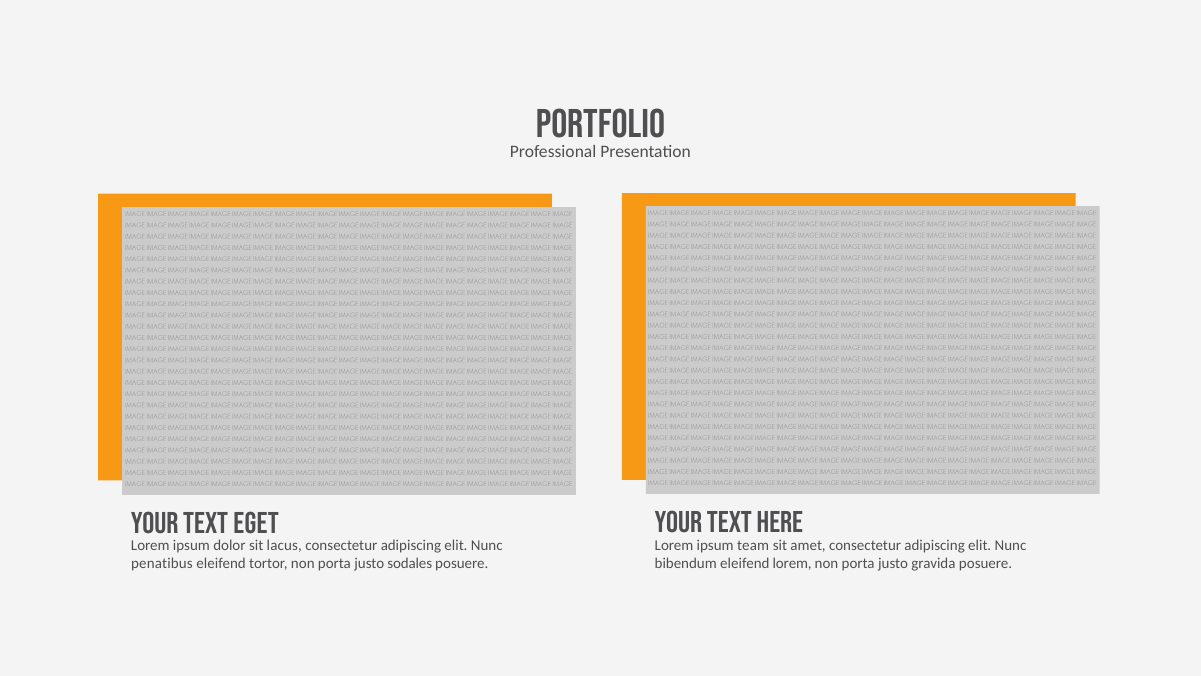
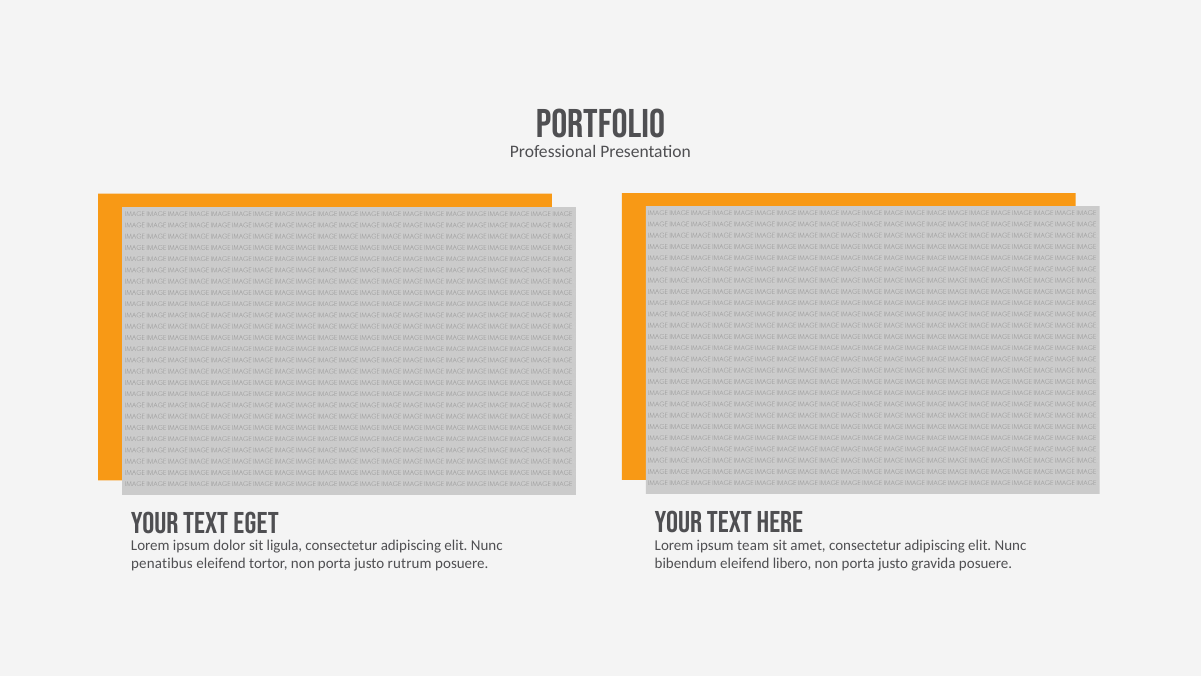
lacus: lacus -> ligula (284, 546)
eleifend lorem: lorem -> libero (792, 563)
sodales: sodales -> rutrum (410, 564)
